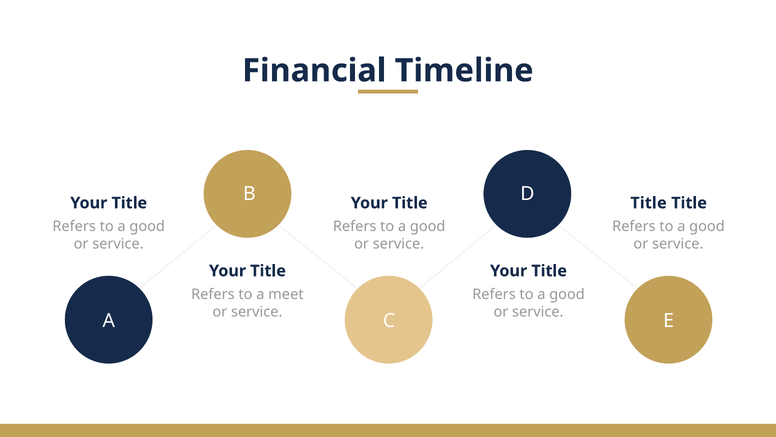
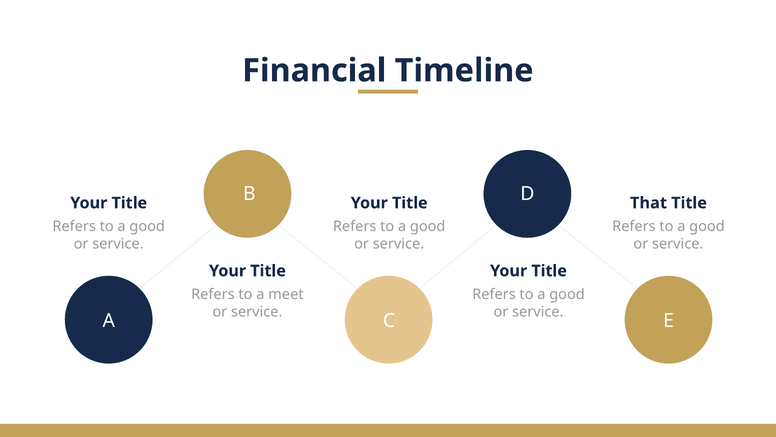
Title: Title -> That (649, 203)
